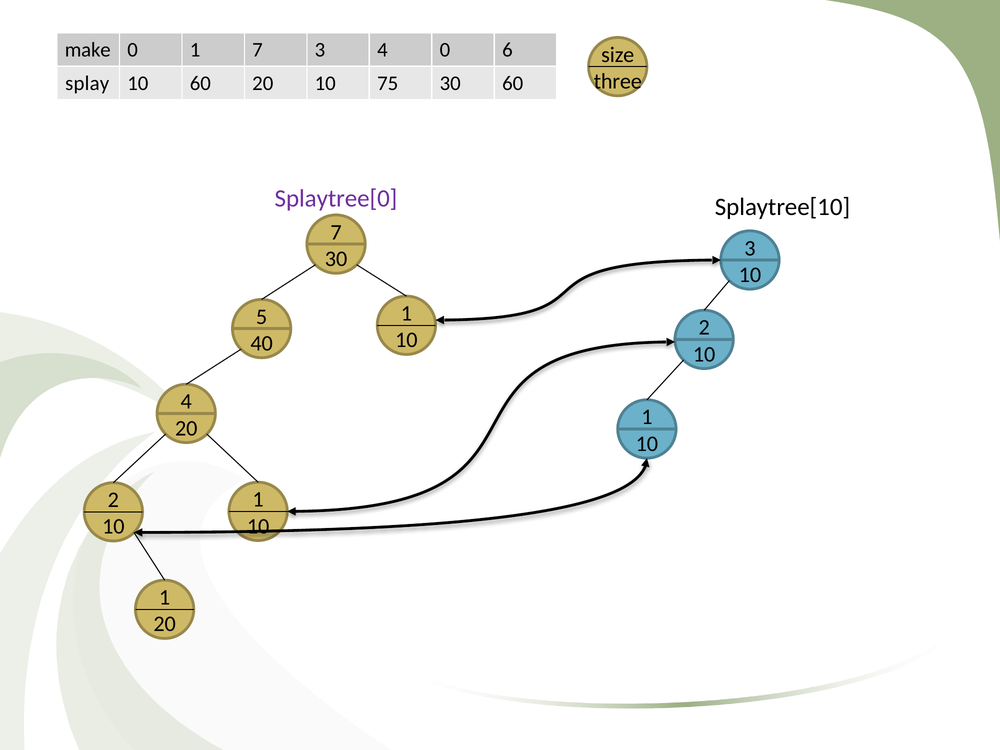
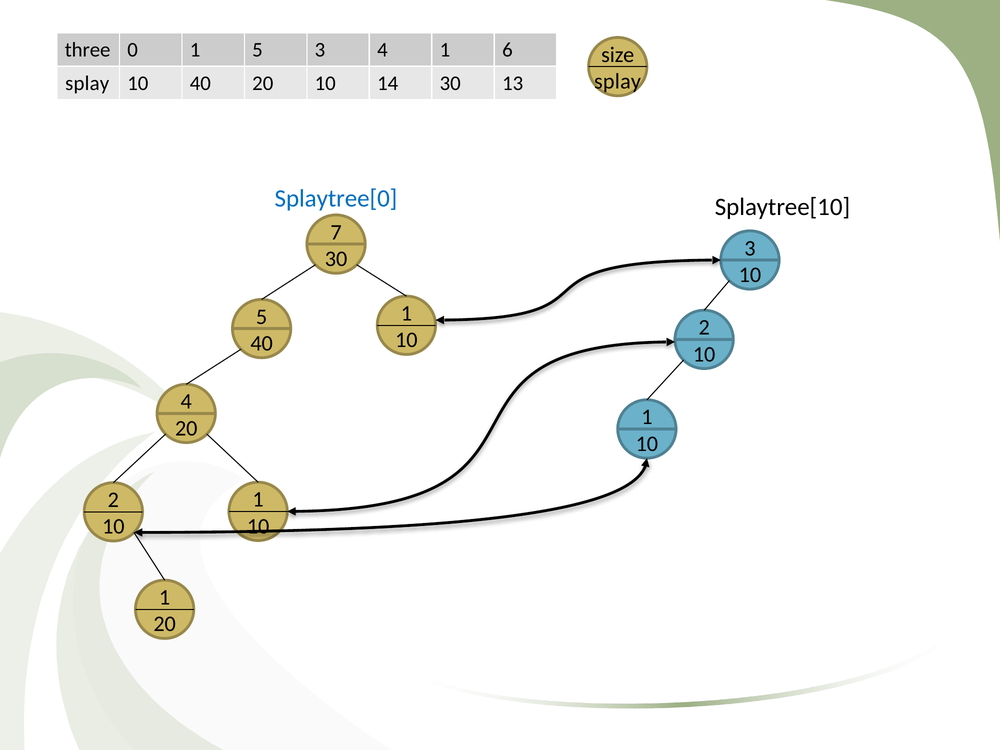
make: make -> three (88, 50)
1 7: 7 -> 5 (258, 50)
4 0: 0 -> 1 (445, 50)
three: three -> splay (618, 81)
10 60: 60 -> 40 (200, 83)
75: 75 -> 14 (388, 83)
30 60: 60 -> 13 (513, 83)
Splaytree[0 colour: purple -> blue (336, 199)
